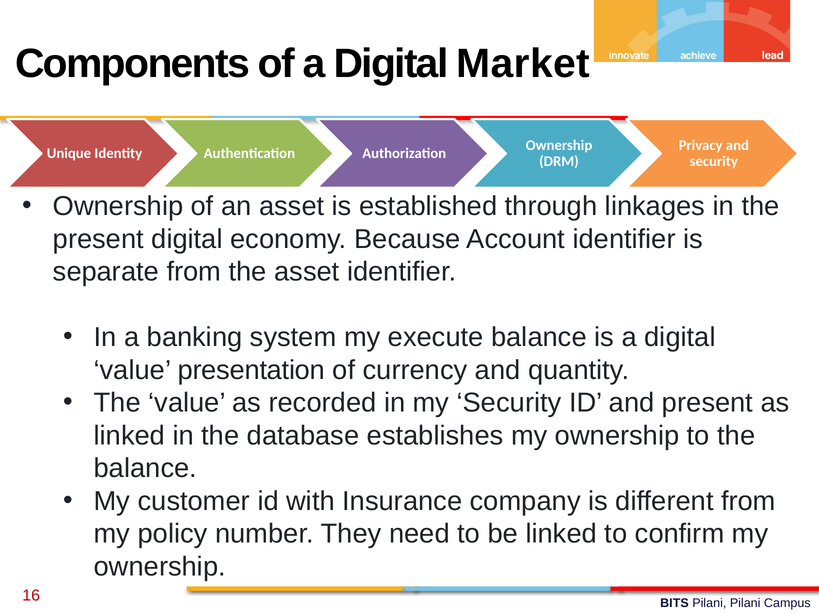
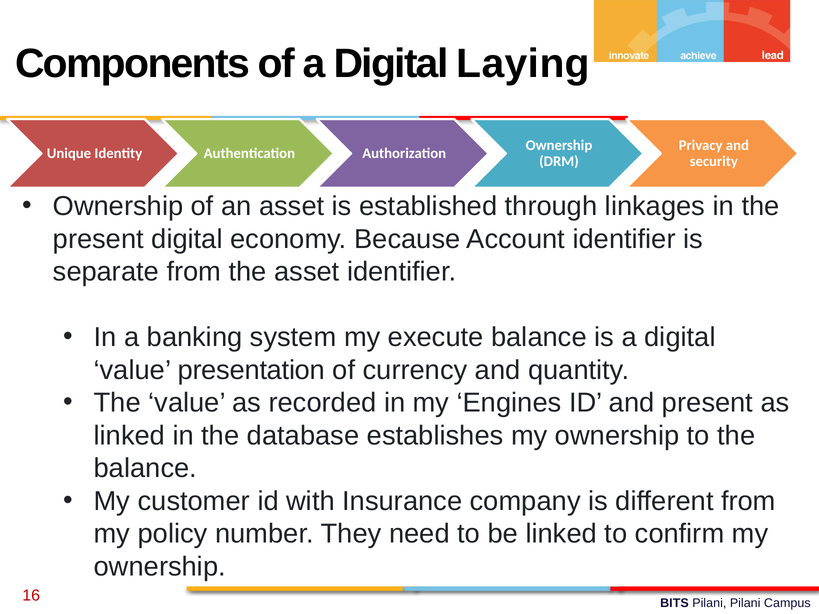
Market: Market -> Laying (523, 64)
my Security: Security -> Engines (509, 403)
